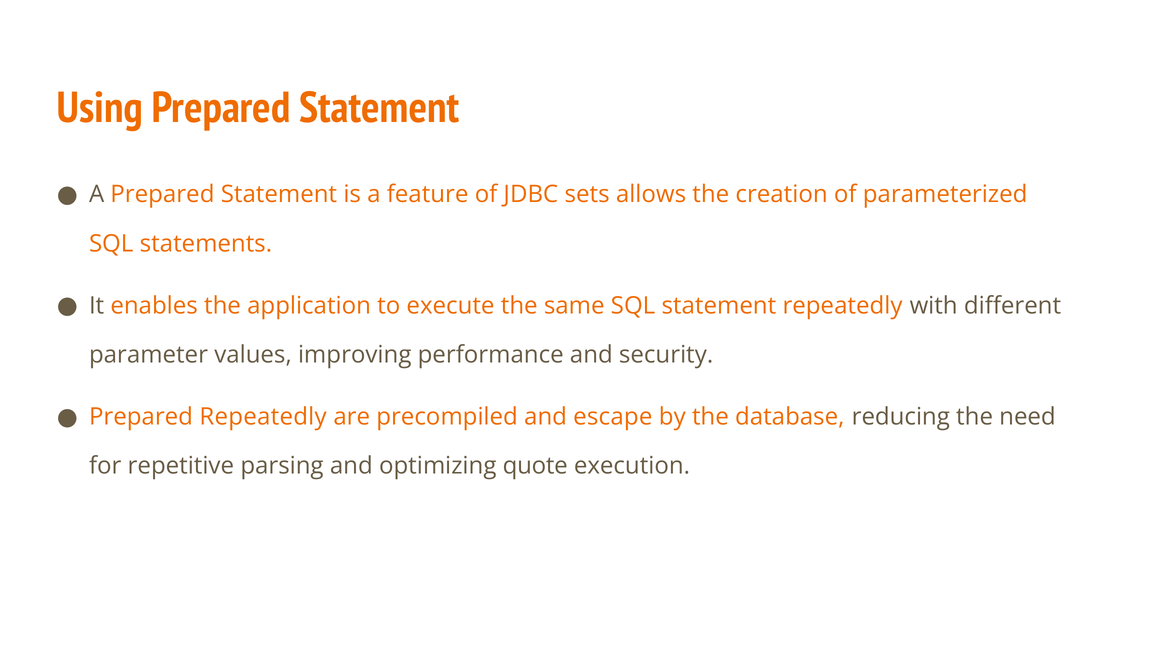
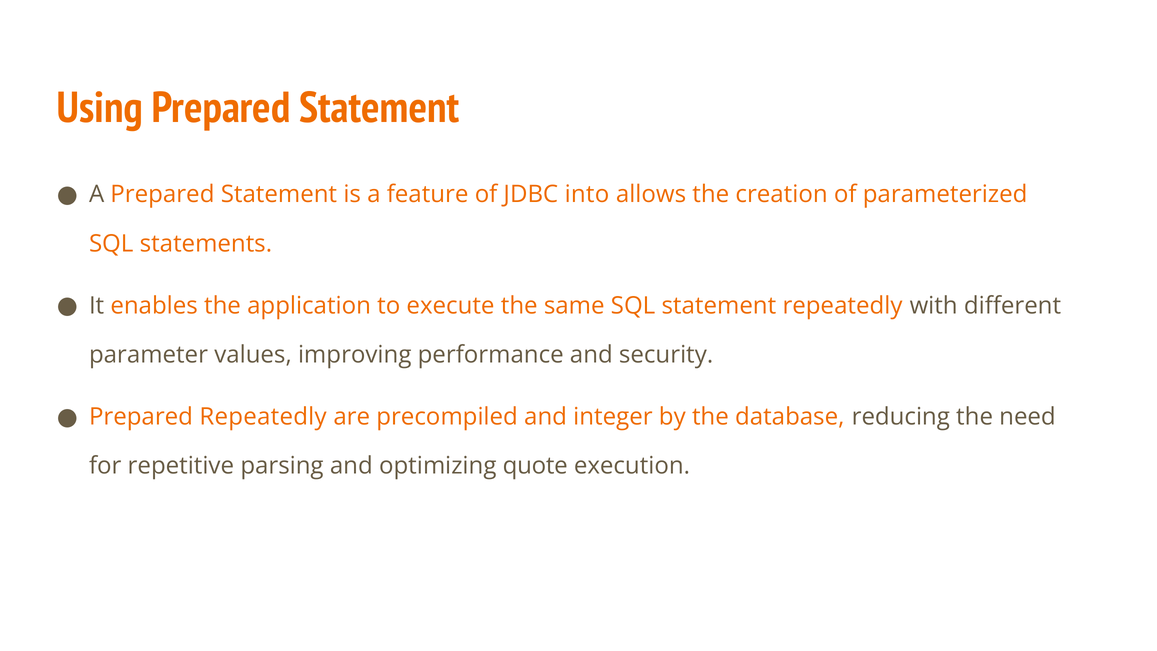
sets: sets -> into (587, 194)
escape: escape -> integer (613, 417)
